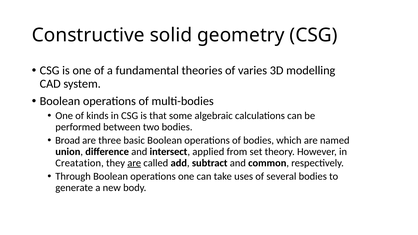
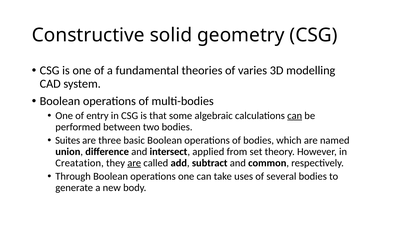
kinds: kinds -> entry (97, 116)
can underline: none -> present (295, 116)
Broad: Broad -> Suites (68, 140)
